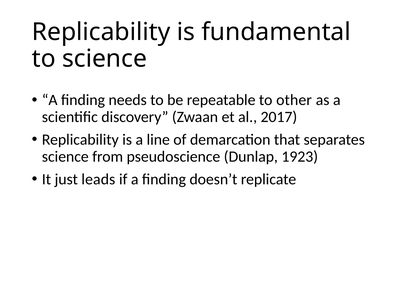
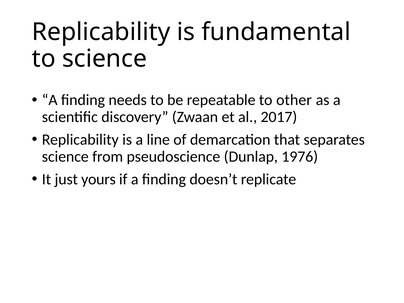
1923: 1923 -> 1976 (300, 157)
leads: leads -> yours (98, 179)
